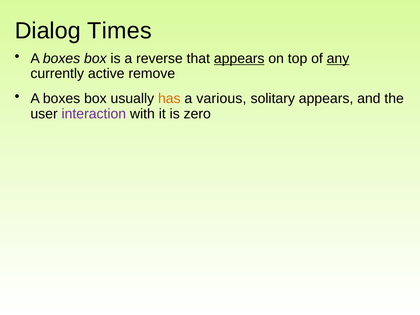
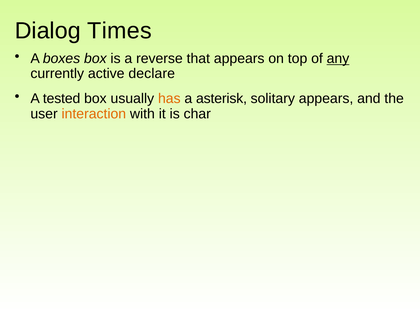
appears underline: present -> none (239, 59)
remove: remove -> declare (152, 74)
boxes: boxes -> tested (62, 99)
various: various -> asterisk (222, 99)
interaction colour: purple -> orange (94, 114)
zero: zero -> char (197, 114)
